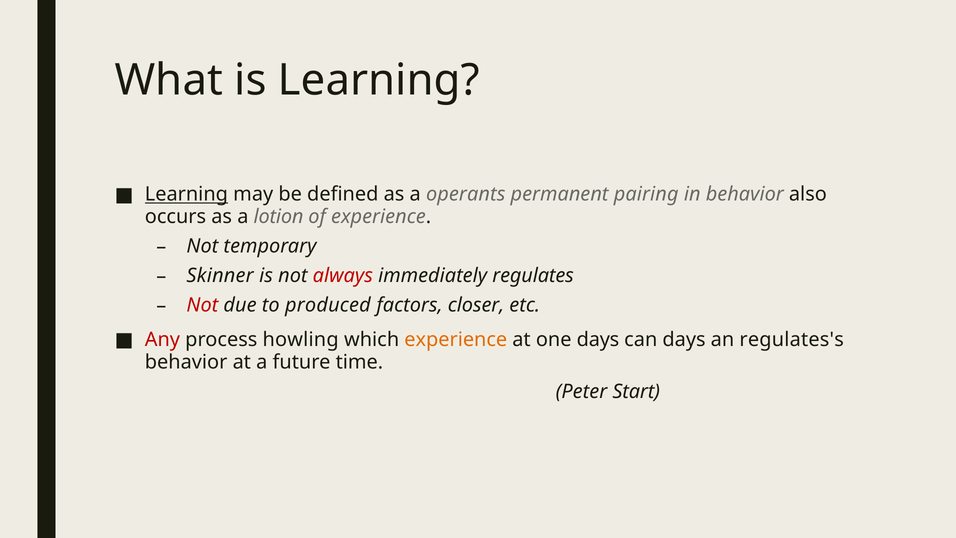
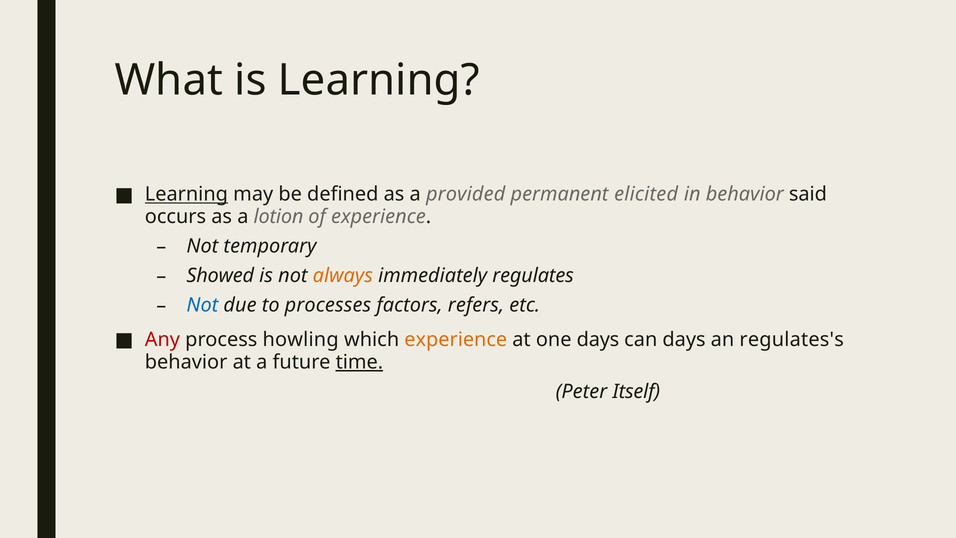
operants: operants -> provided (466, 194)
pairing: pairing -> elicited (646, 194)
also: also -> said (808, 194)
Skinner: Skinner -> Showed (220, 276)
always colour: red -> orange (343, 276)
Not colour: red -> blue (202, 305)
produced: produced -> processes (328, 305)
closer: closer -> refers (476, 305)
time underline: none -> present (359, 362)
Start: Start -> Itself (636, 391)
